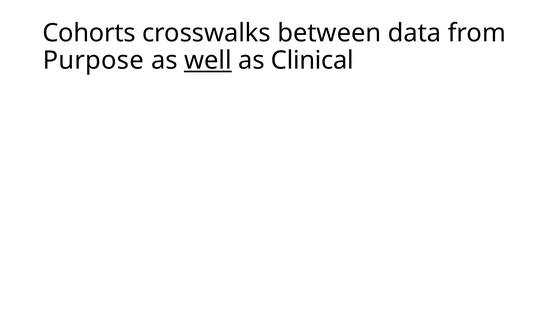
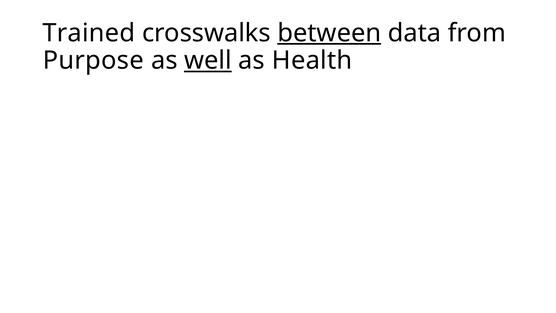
Cohorts: Cohorts -> Trained (89, 33)
between underline: none -> present (329, 33)
Clinical: Clinical -> Health (312, 60)
